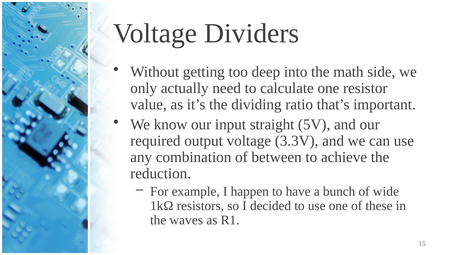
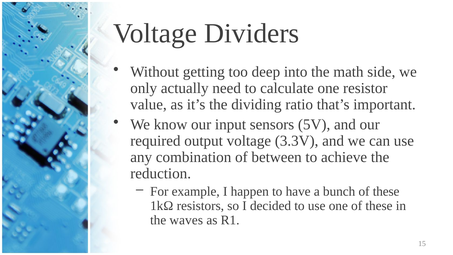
straight: straight -> sensors (272, 124)
bunch of wide: wide -> these (386, 191)
